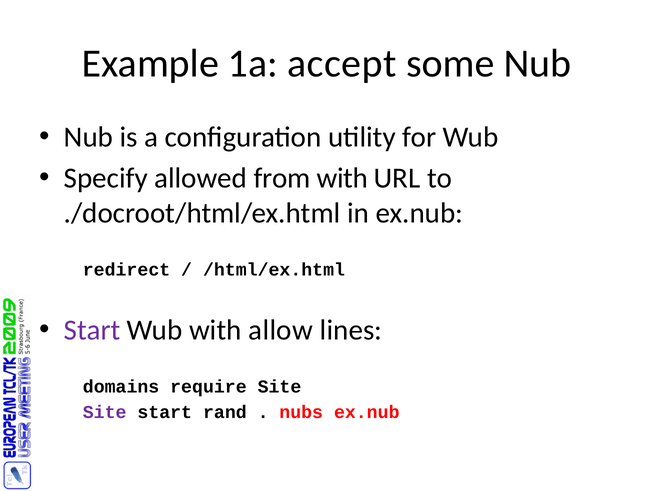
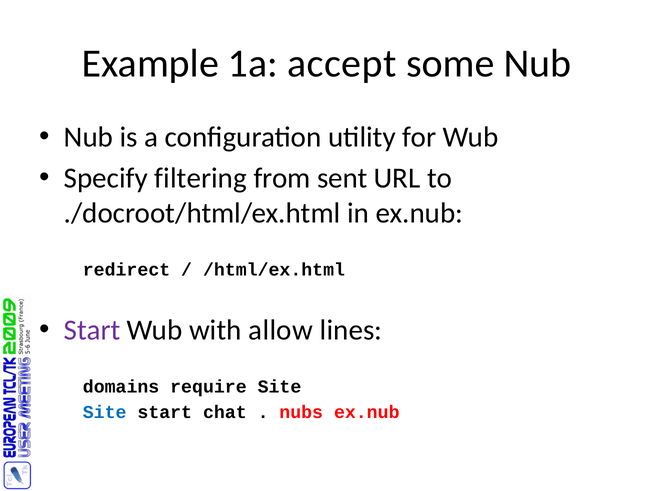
allowed: allowed -> filtering (201, 178)
from with: with -> sent (342, 178)
Site colour: purple -> blue (105, 412)
rand: rand -> chat (225, 412)
